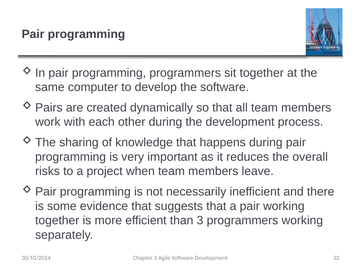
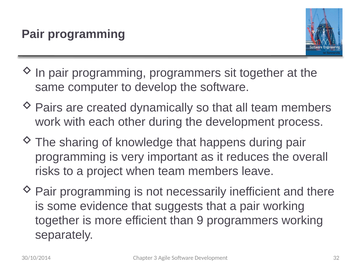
than 3: 3 -> 9 (200, 221)
